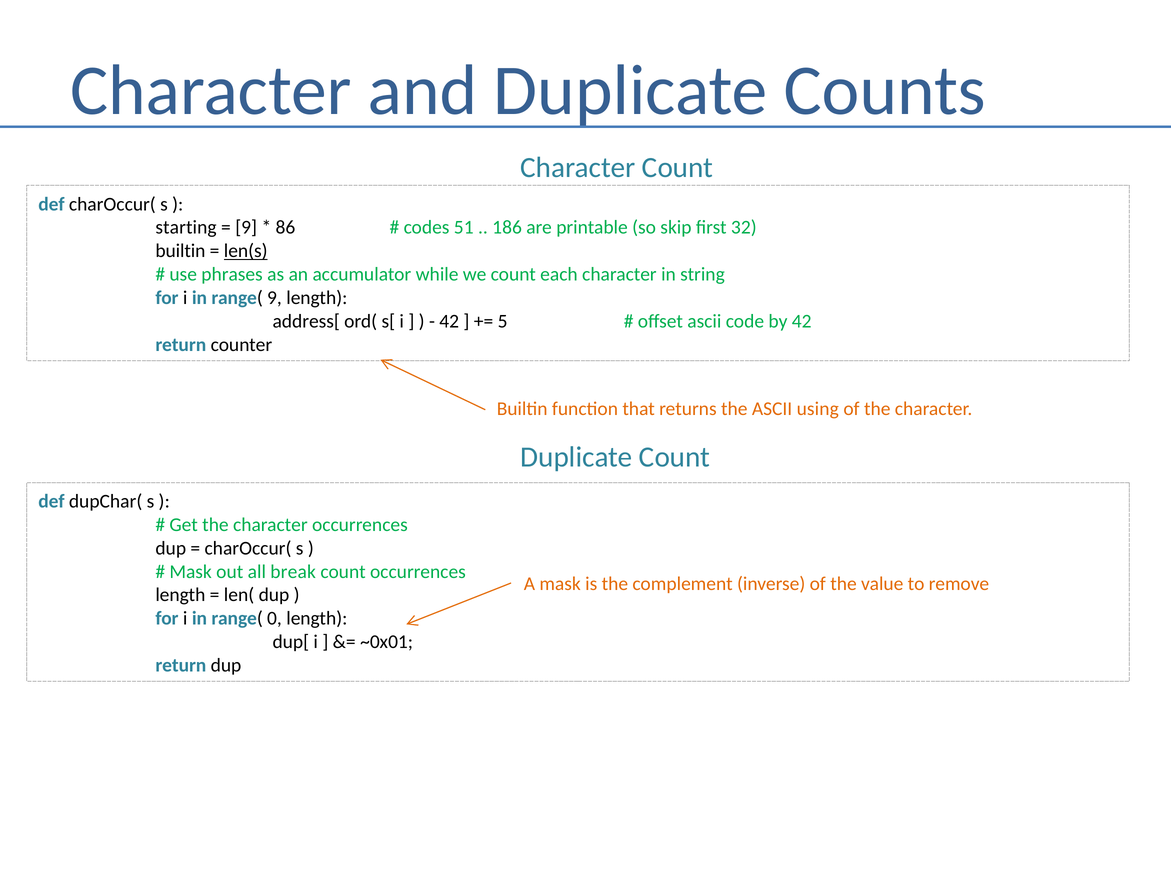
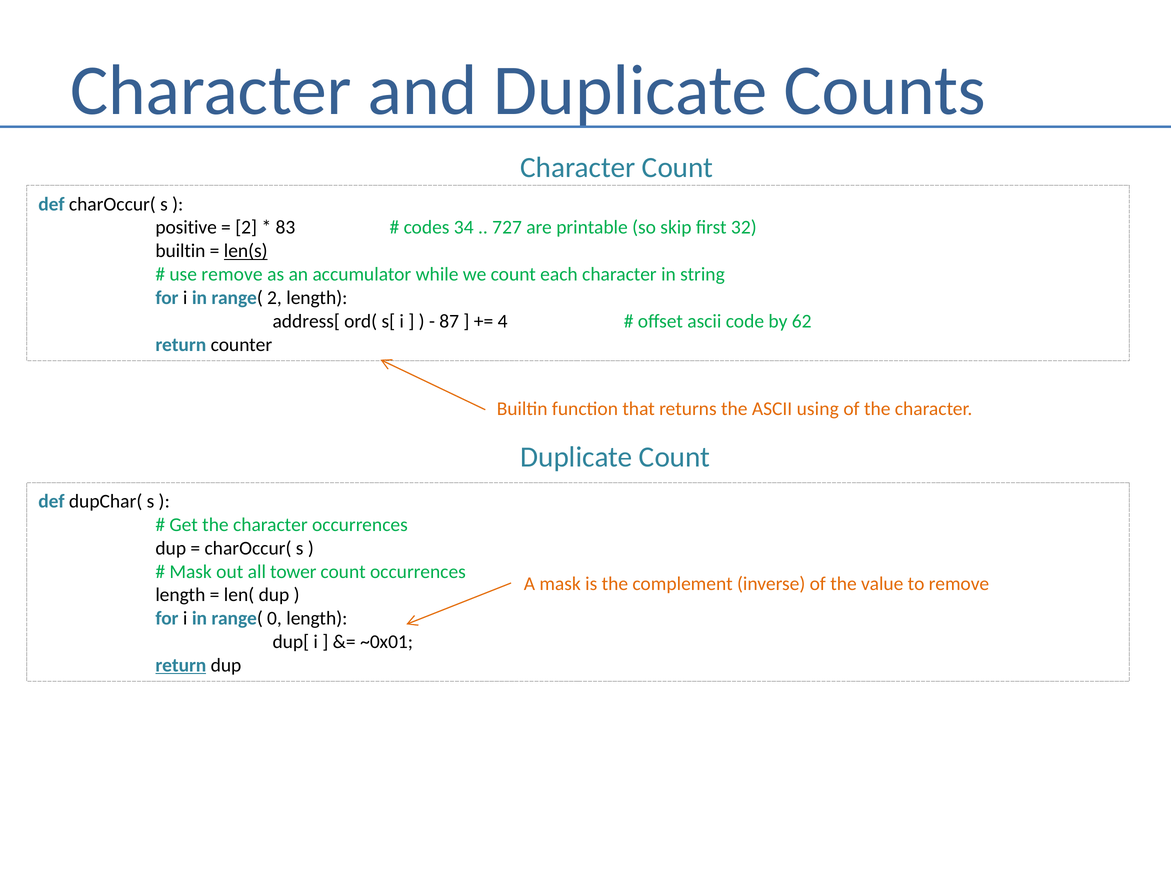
starting: starting -> positive (186, 228)
9: 9 -> 2 (246, 228)
86: 86 -> 83 (285, 228)
51: 51 -> 34 (464, 228)
186: 186 -> 727 (507, 228)
use phrases: phrases -> remove (232, 274)
range( 9: 9 -> 2 (274, 298)
42: 42 -> 87 (449, 321)
5: 5 -> 4 (503, 321)
by 42: 42 -> 62 (802, 321)
break: break -> tower (293, 572)
return underline: none -> present (181, 665)
